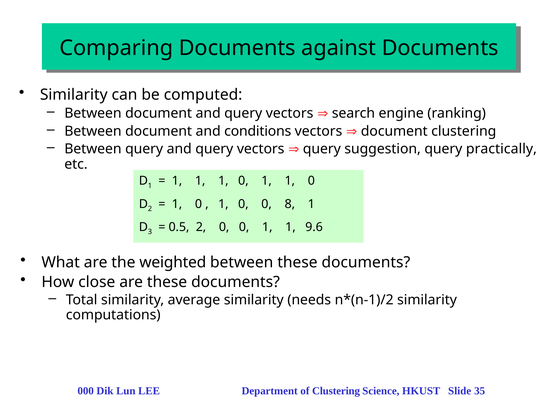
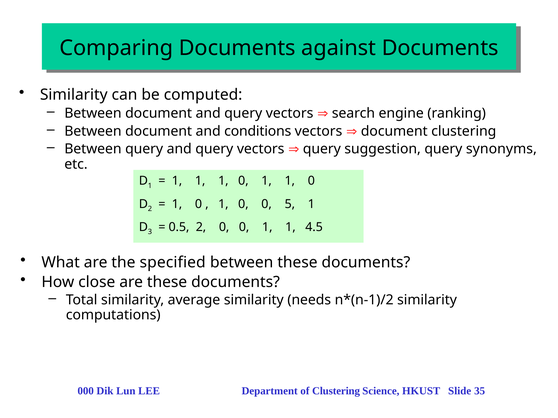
practically: practically -> synonyms (501, 149)
8: 8 -> 5 (290, 204)
9.6: 9.6 -> 4.5 (314, 227)
weighted: weighted -> specified (173, 263)
